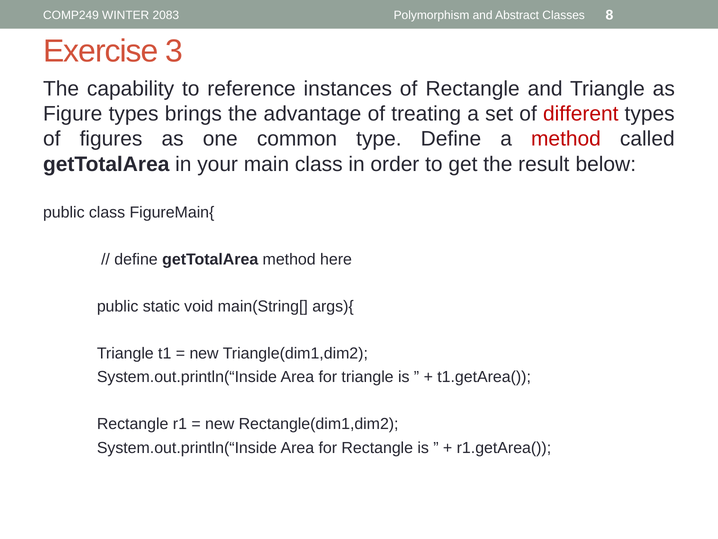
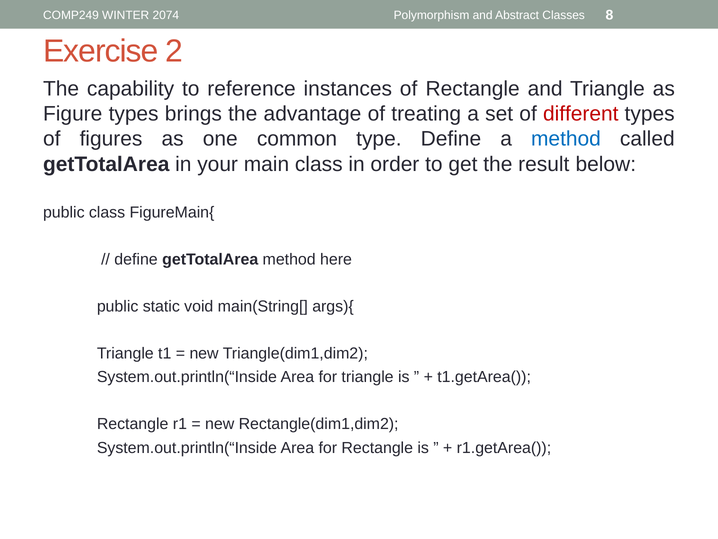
2083: 2083 -> 2074 (166, 15)
3: 3 -> 2 (174, 51)
method colour: red -> blue (566, 139)
